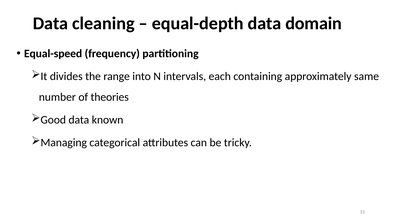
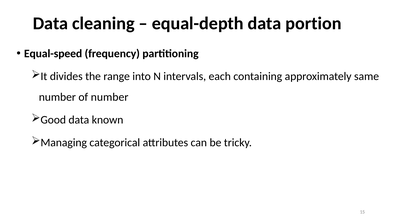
domain: domain -> portion (313, 23)
of theories: theories -> number (110, 97)
